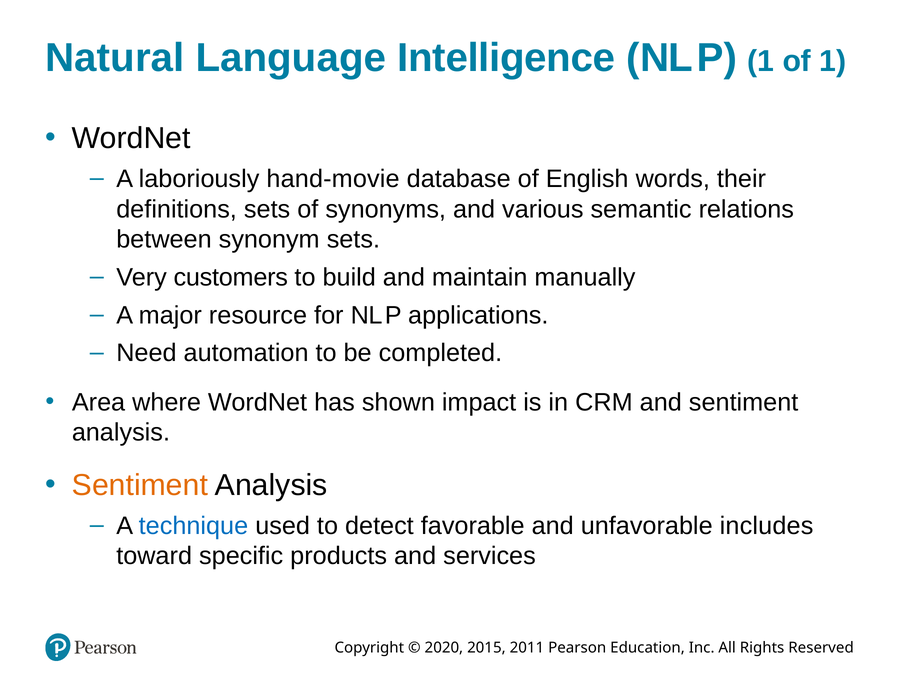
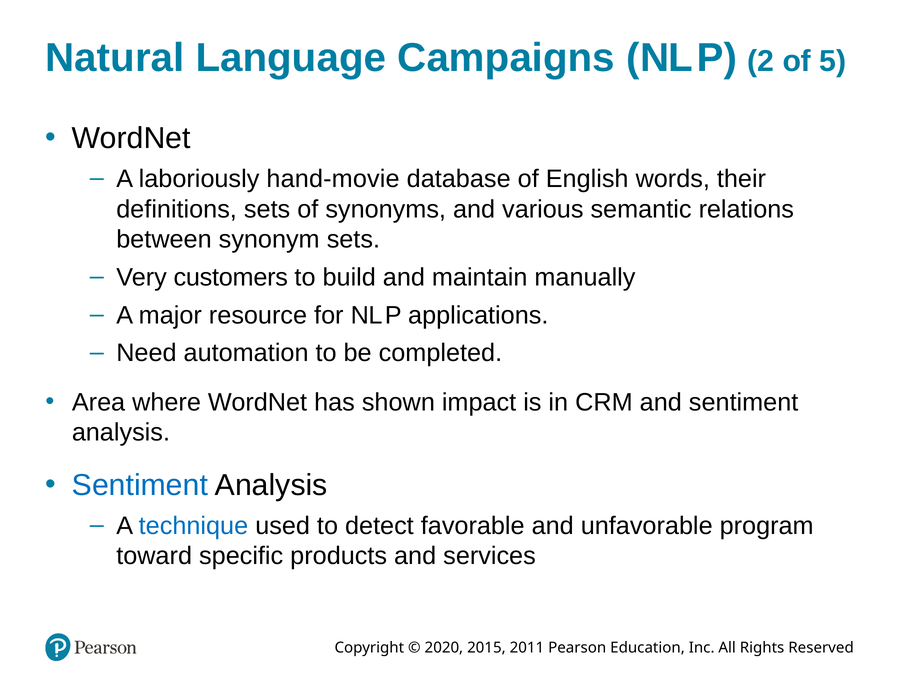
Intelligence: Intelligence -> Campaigns (506, 58)
P 1: 1 -> 2 (761, 61)
of 1: 1 -> 5 (833, 61)
Sentiment colour: orange -> blue (140, 485)
includes: includes -> program (767, 526)
